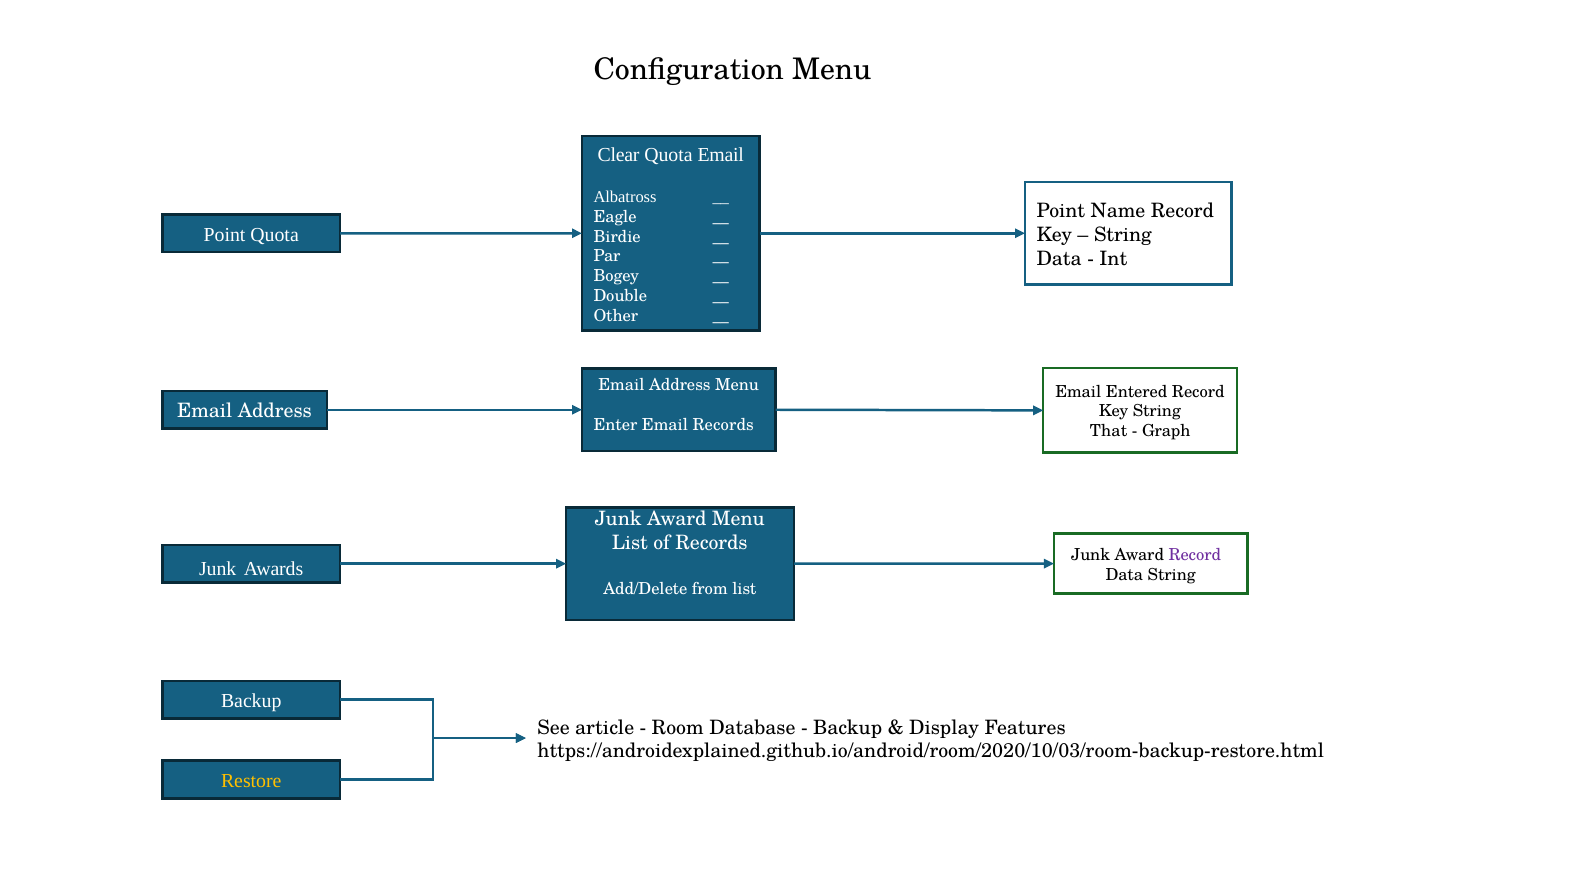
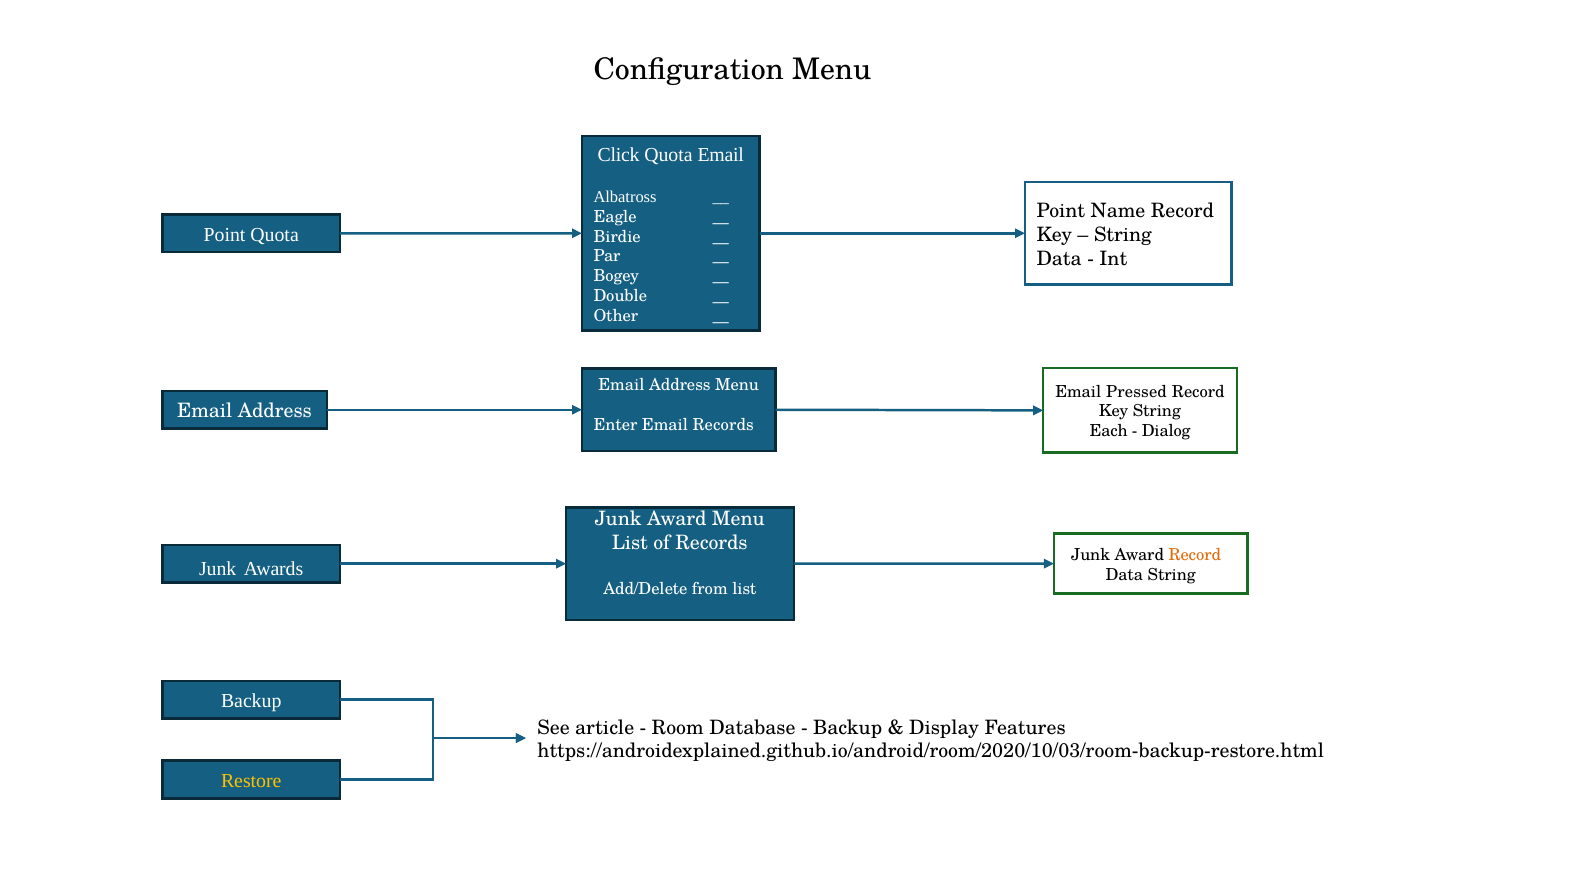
Clear: Clear -> Click (619, 155)
Entered: Entered -> Pressed (1137, 391)
That: That -> Each (1109, 431)
Graph: Graph -> Dialog (1166, 431)
Record colour: purple -> orange (1195, 555)
